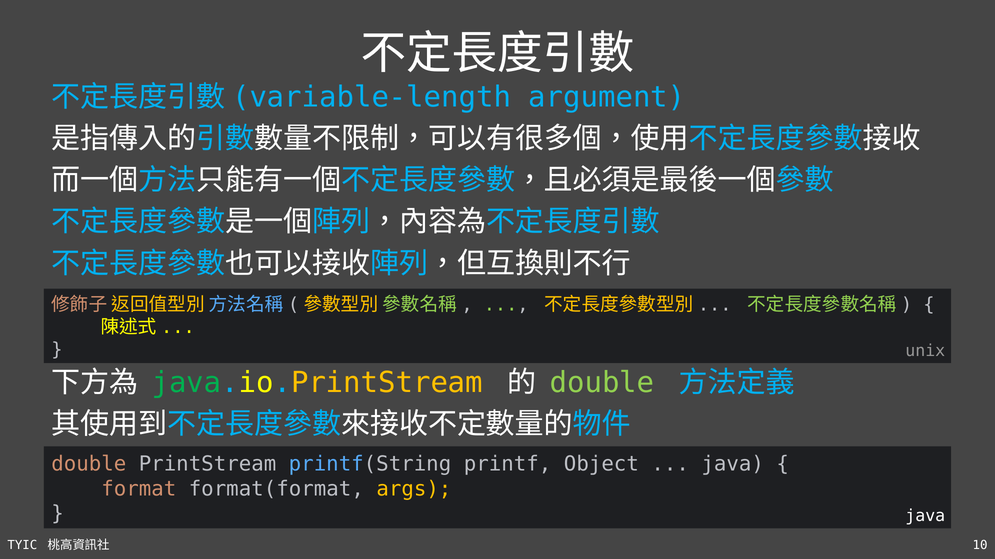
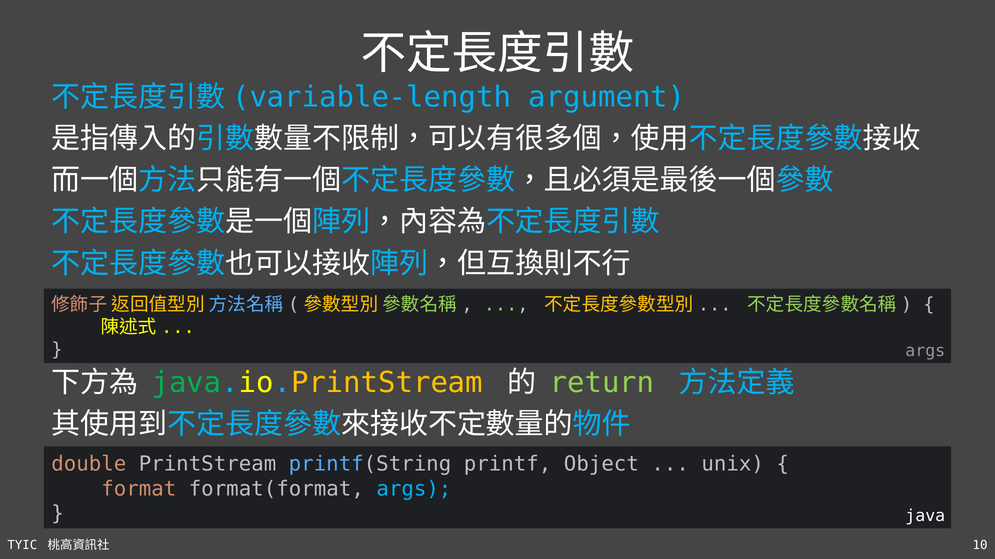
unix: unix -> args (925, 351)
double: double -> return (602, 383)
java: java -> unix (733, 464)
args colour: yellow -> light blue (414, 489)
